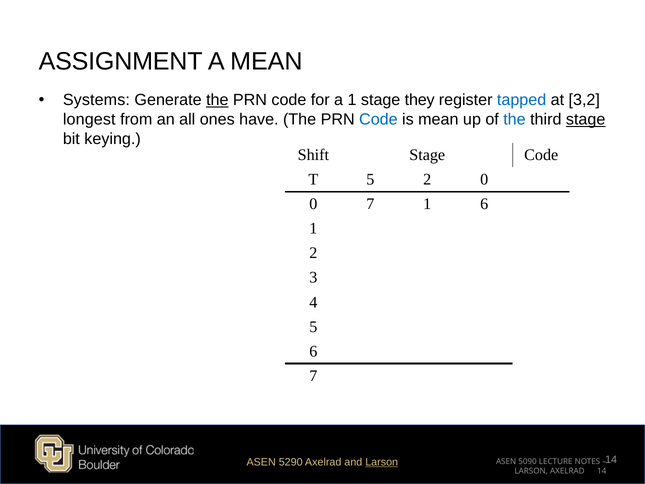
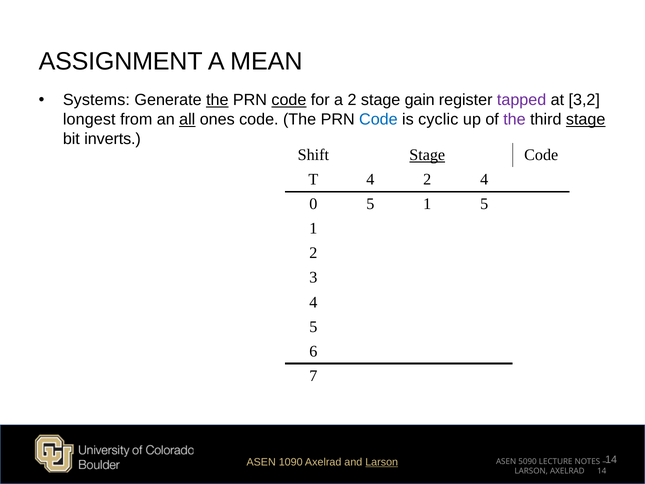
code underline: none -> present (289, 100)
a 1: 1 -> 2 (352, 100)
they: they -> gain (420, 100)
tapped colour: blue -> purple (522, 100)
all underline: none -> present (187, 119)
ones have: have -> code (259, 119)
is mean: mean -> cyclic (438, 119)
the colour: blue -> purple (514, 119)
keying: keying -> inverts (113, 139)
Stage underline: none -> present (427, 155)
T 5: 5 -> 4 (370, 179)
2 0: 0 -> 4 (484, 179)
0 7: 7 -> 5 (370, 204)
1 6: 6 -> 5 (484, 204)
5290: 5290 -> 1090 (291, 462)
